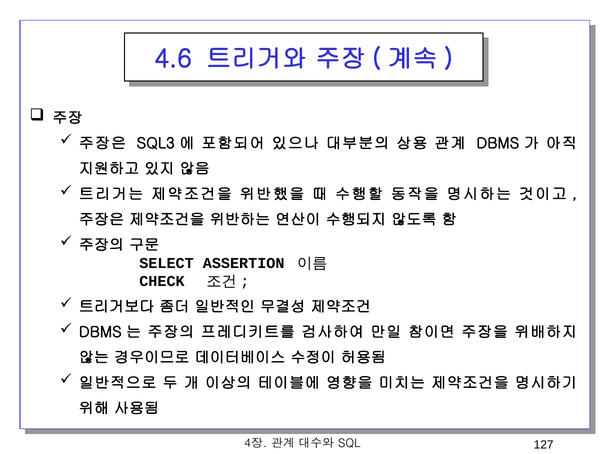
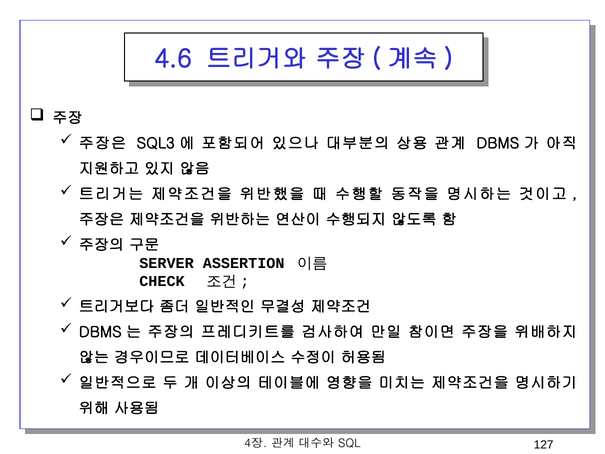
SELECT: SELECT -> SERVER (167, 263)
